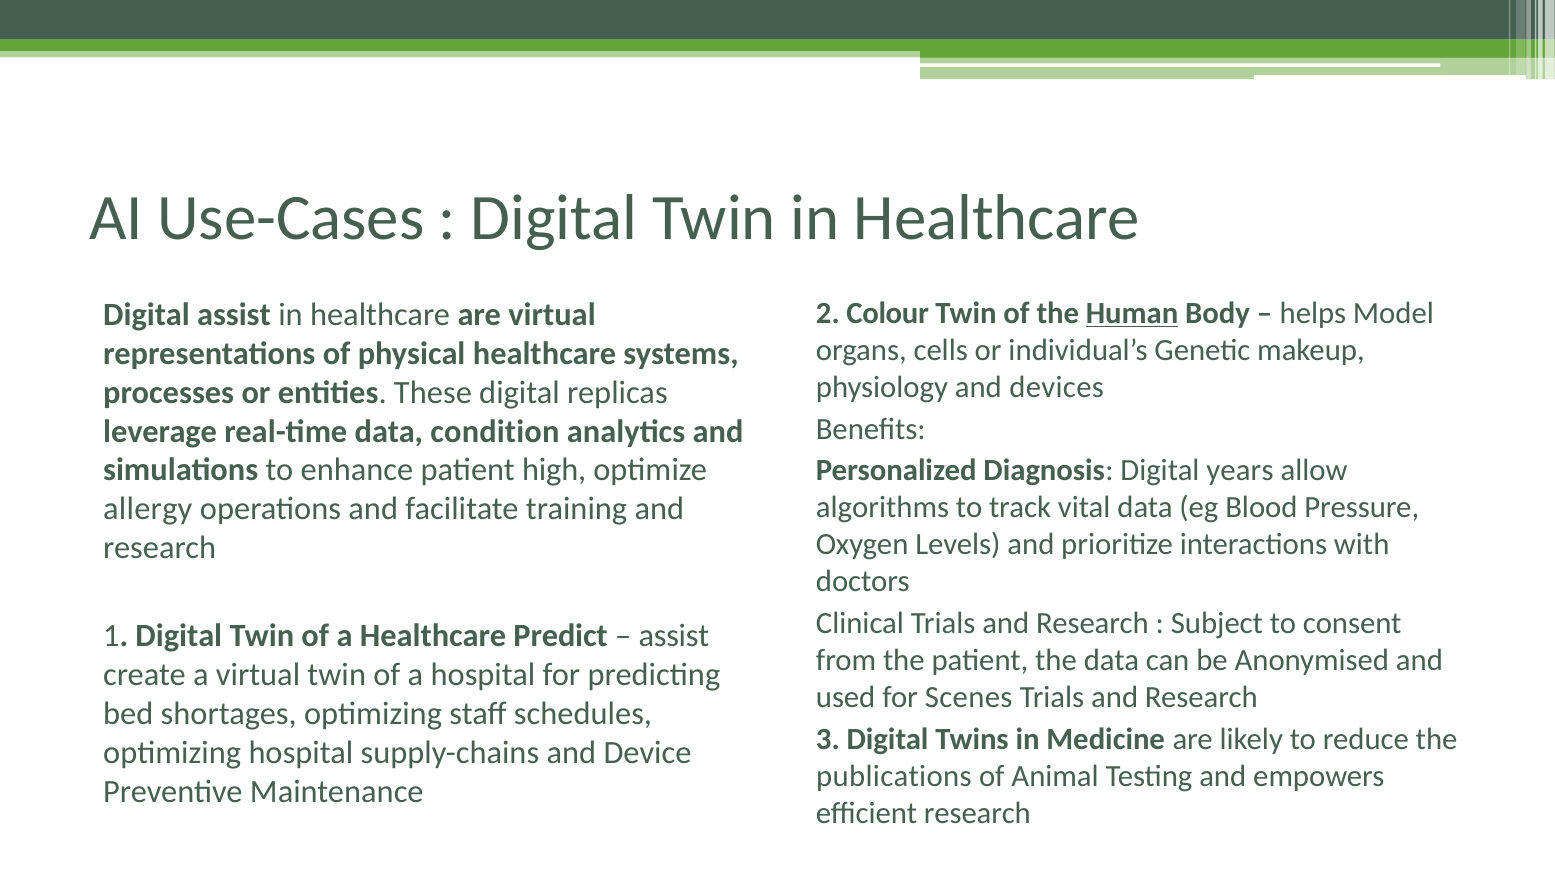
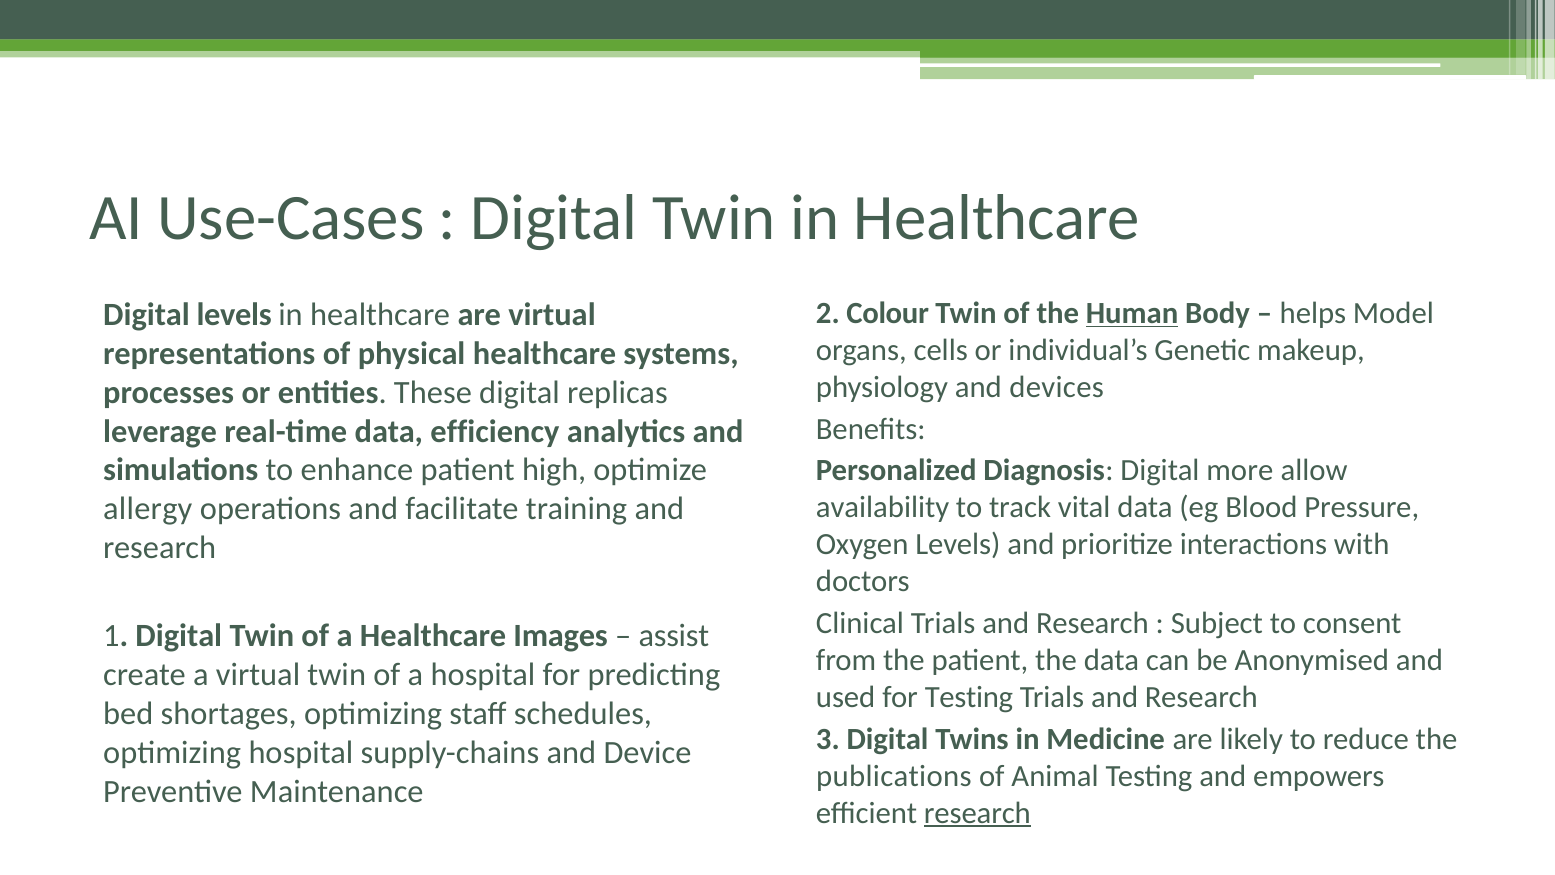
Digital assist: assist -> levels (234, 314)
condition: condition -> efficiency (495, 431)
years: years -> more (1240, 471)
algorithms: algorithms -> availability (883, 508)
Predict: Predict -> Images (561, 636)
for Scenes: Scenes -> Testing (969, 697)
research underline: none -> present (977, 813)
